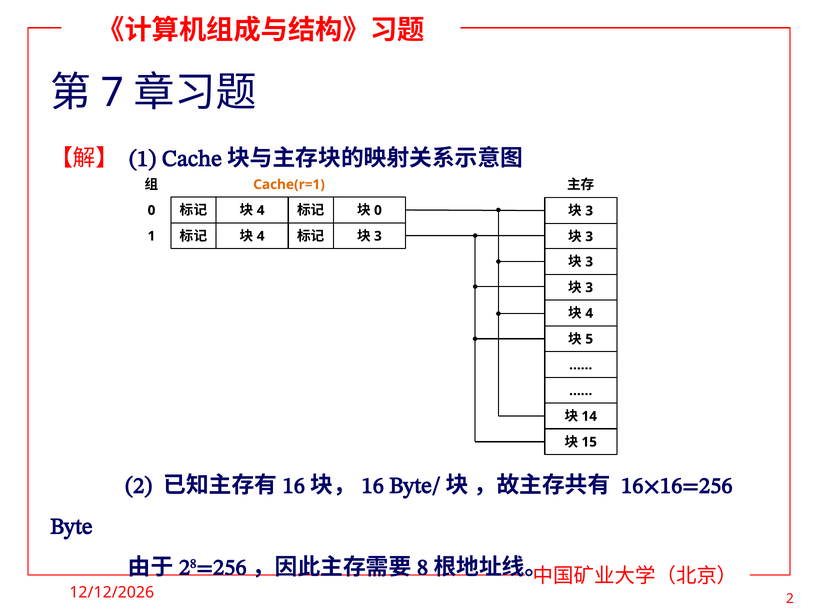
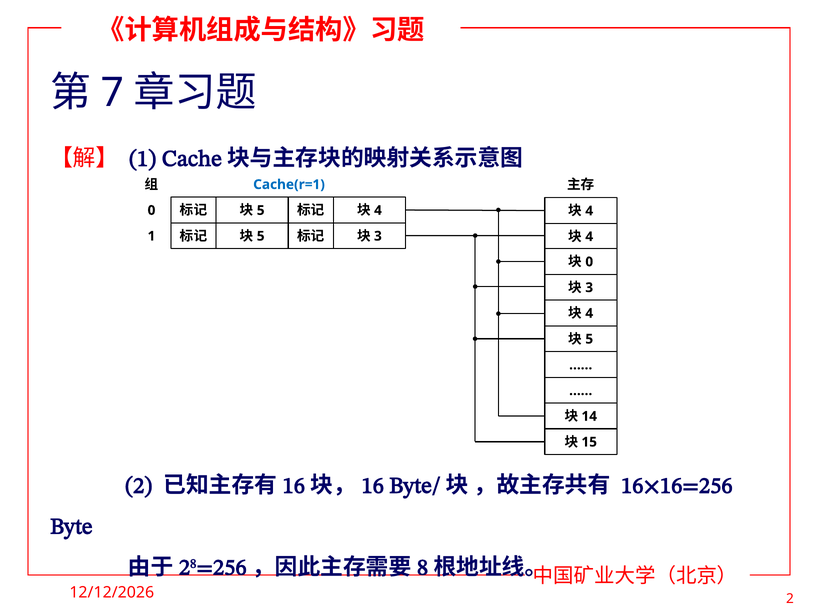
Cache(r=1 colour: orange -> blue (289, 185)
4: 4 -> 5 (261, 211)
0: 0 -> 4 (378, 211)
3: 3 -> 4 (589, 211)
4: 4 -> 5 (261, 236)
3: 3 -> 4 (589, 237)
3: 3 -> 0 (589, 262)
